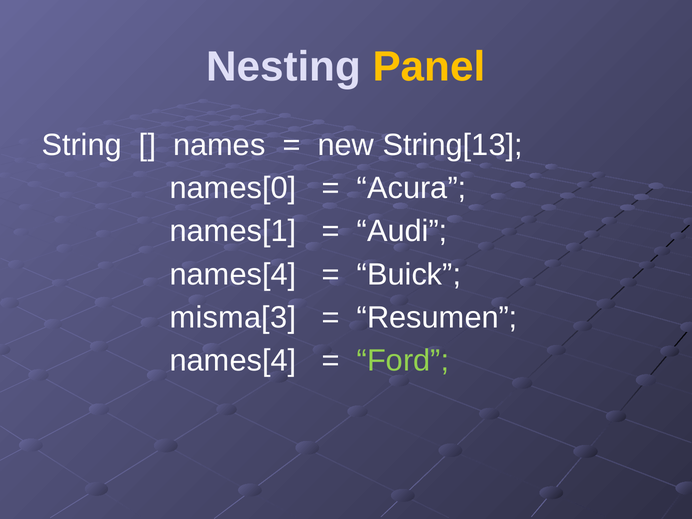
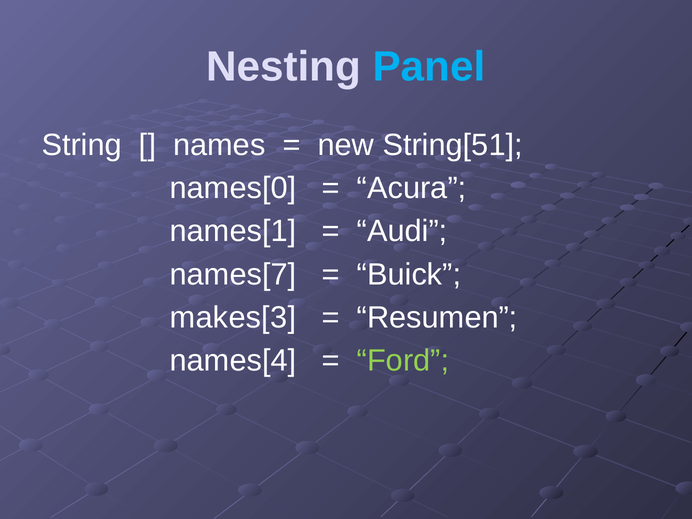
Panel colour: yellow -> light blue (429, 67)
String[13: String[13 -> String[51 (453, 145)
names[4: names[4 -> names[7 (233, 274)
misma[3: misma[3 -> makes[3 (233, 317)
